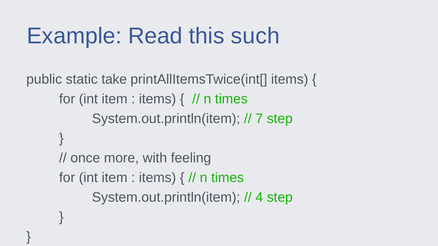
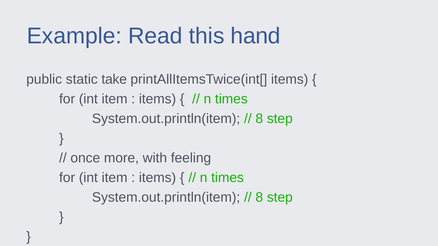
such: such -> hand (256, 36)
7: 7 -> 8 (259, 119)
4: 4 -> 8 (259, 198)
